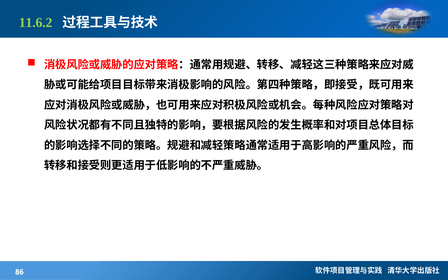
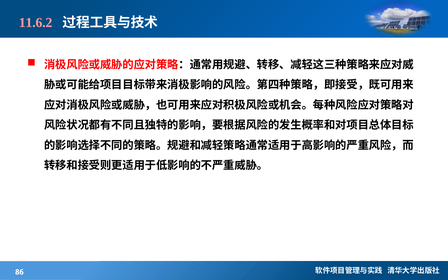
11.6.2 colour: light green -> pink (36, 23)
